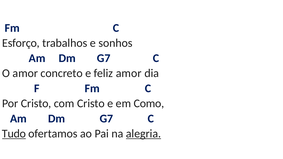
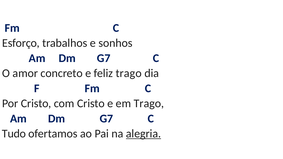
feliz amor: amor -> trago (129, 73)
em Como: Como -> Trago (149, 104)
Tudo underline: present -> none (14, 134)
